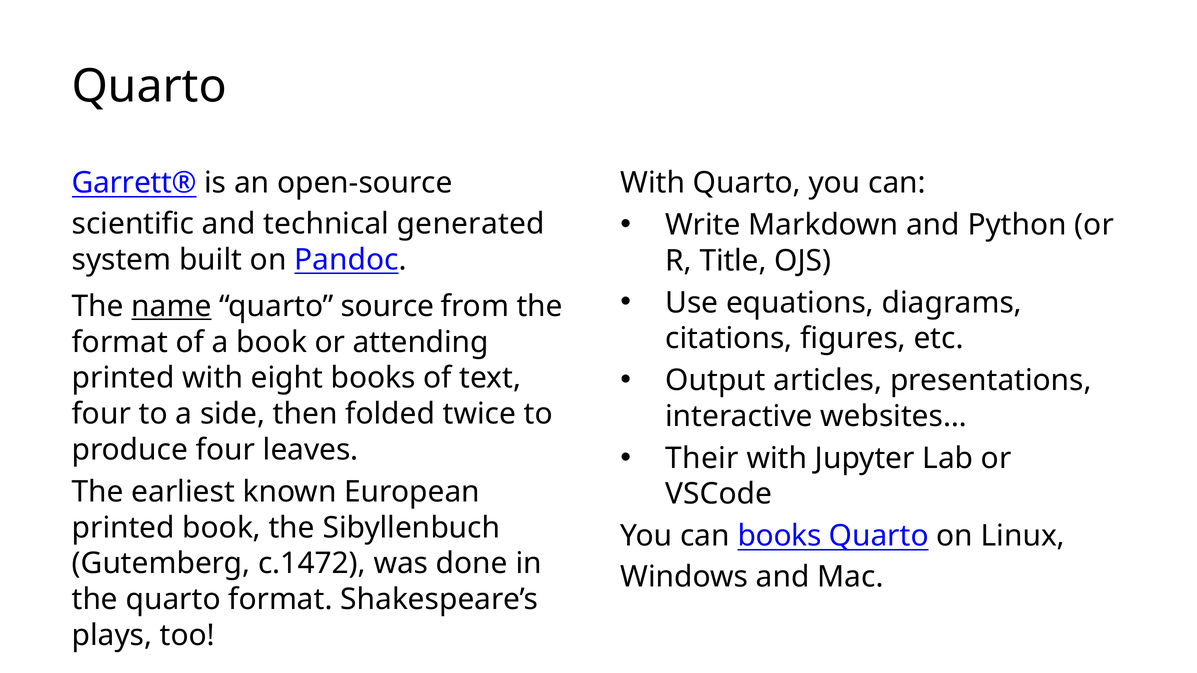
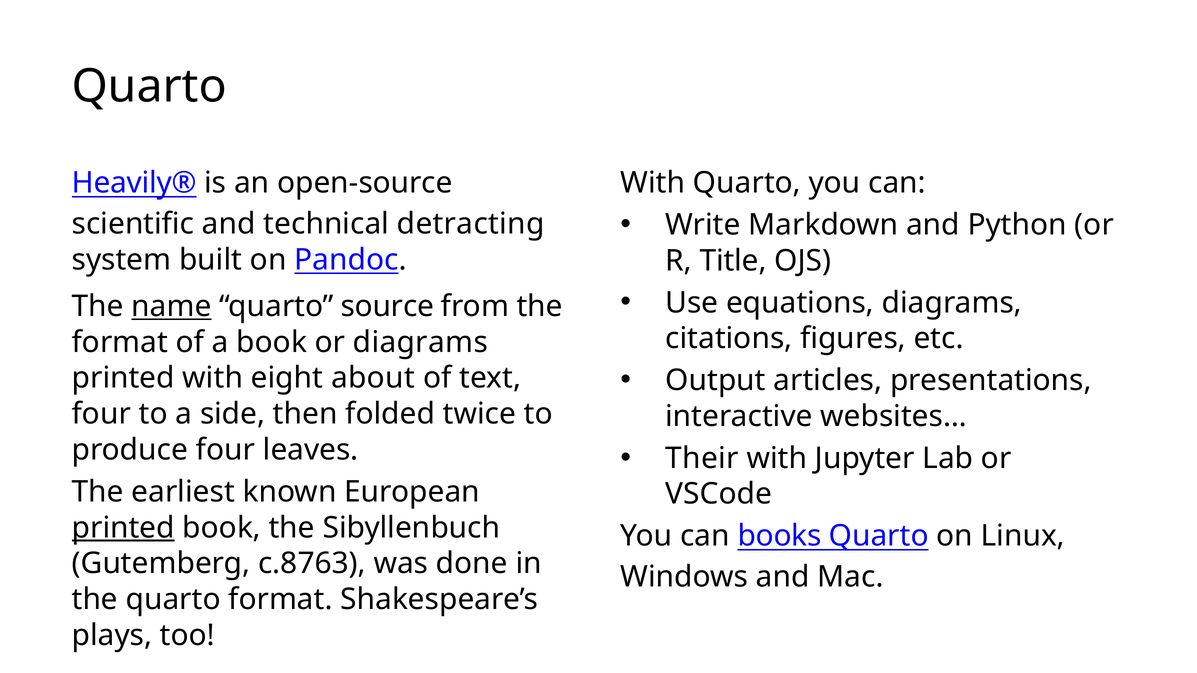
Garrett®: Garrett® -> Heavily® (134, 183)
generated: generated -> detracting (471, 224)
or attending: attending -> diagrams (420, 342)
eight books: books -> about (373, 378)
printed underline: none -> present (123, 528)
c.1472: c.1472 -> c.8763 (312, 564)
